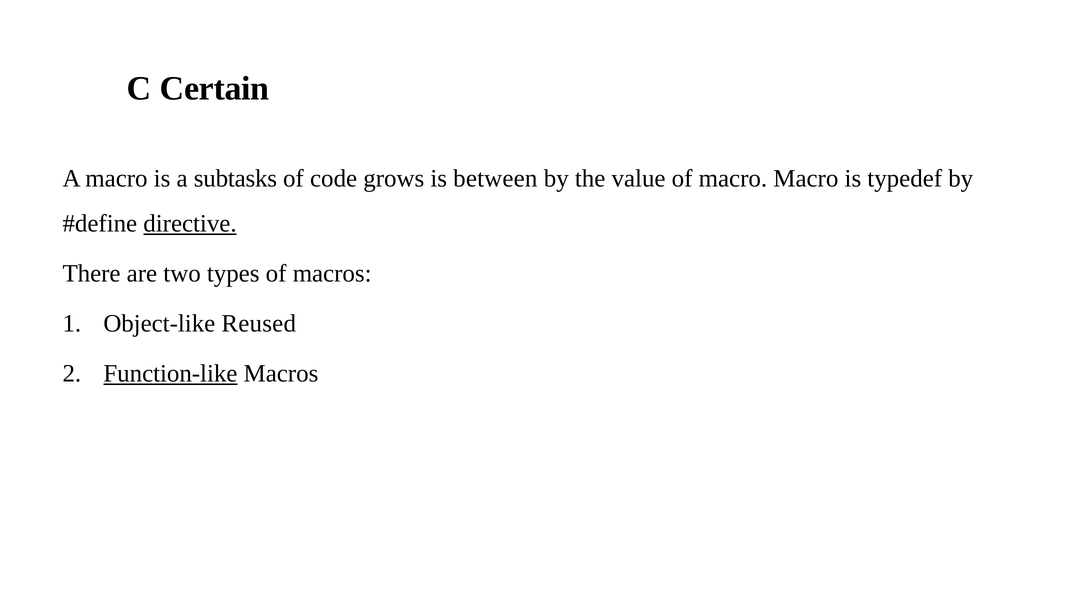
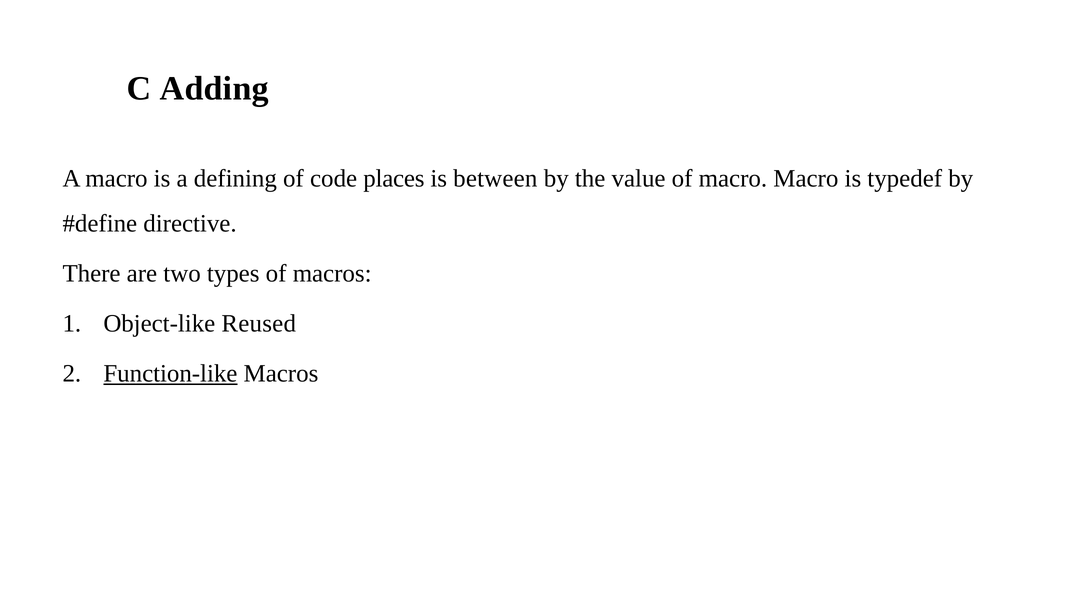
Certain: Certain -> Adding (214, 88)
subtasks: subtasks -> defining (235, 179)
grows: grows -> places (394, 179)
directive underline: present -> none (190, 224)
